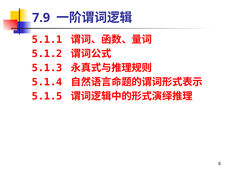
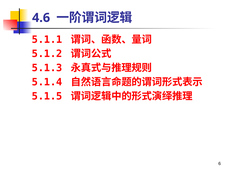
7.9: 7.9 -> 4.6 (41, 18)
